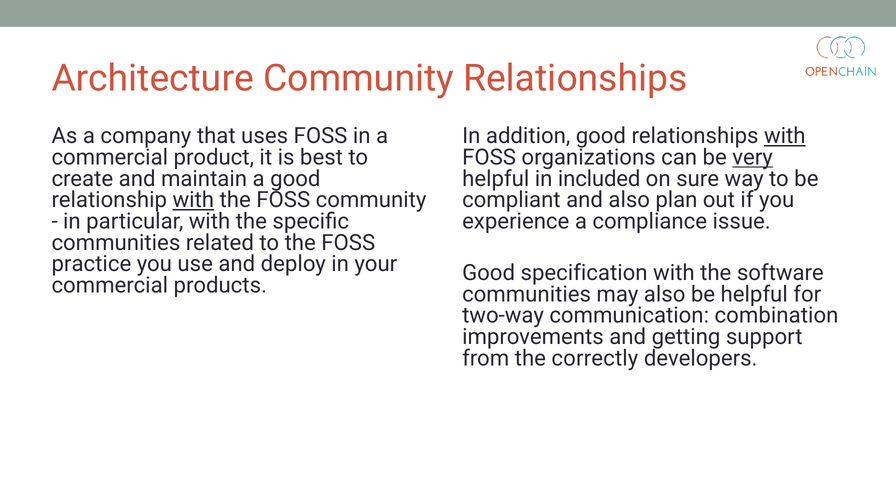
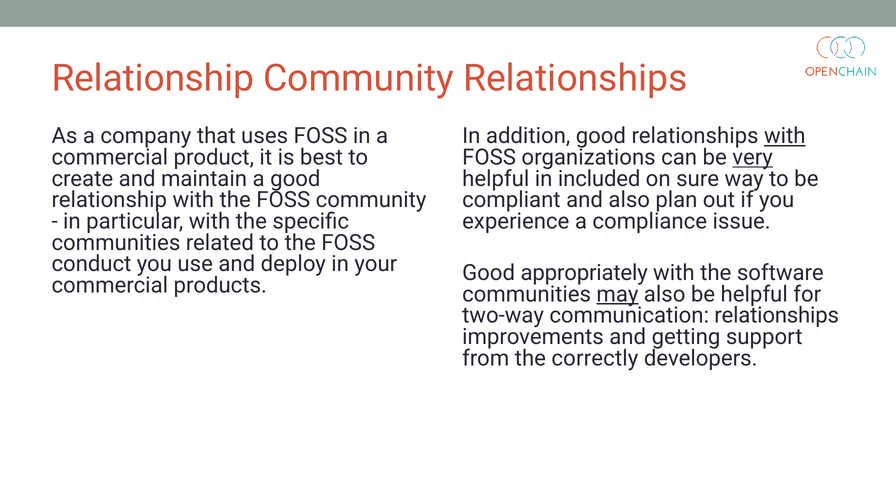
Architecture: Architecture -> Relationship (153, 78)
with underline: present -> none (193, 200)
practice: practice -> conduct (91, 264)
specification: specification -> appropriately (584, 273)
may underline: none -> present (617, 294)
communication combination: combination -> relationships (777, 316)
